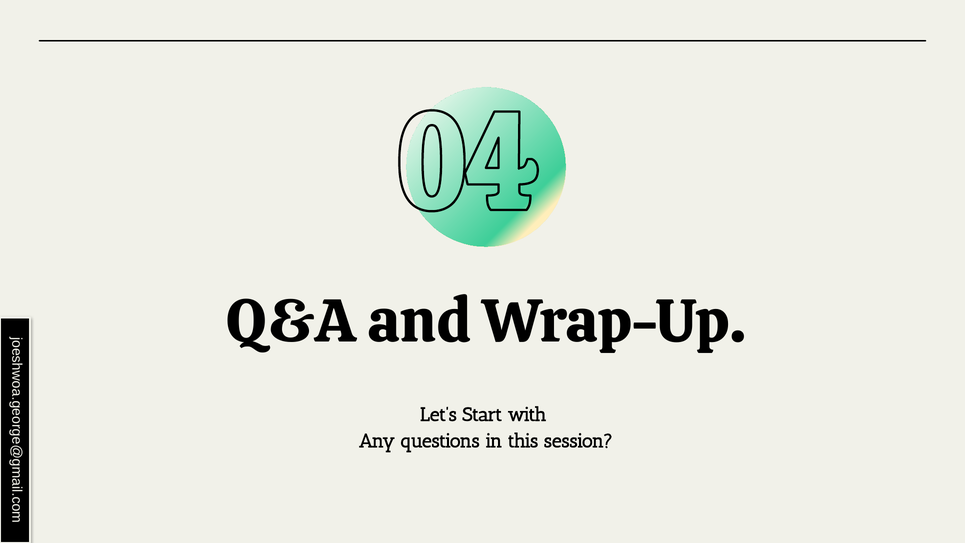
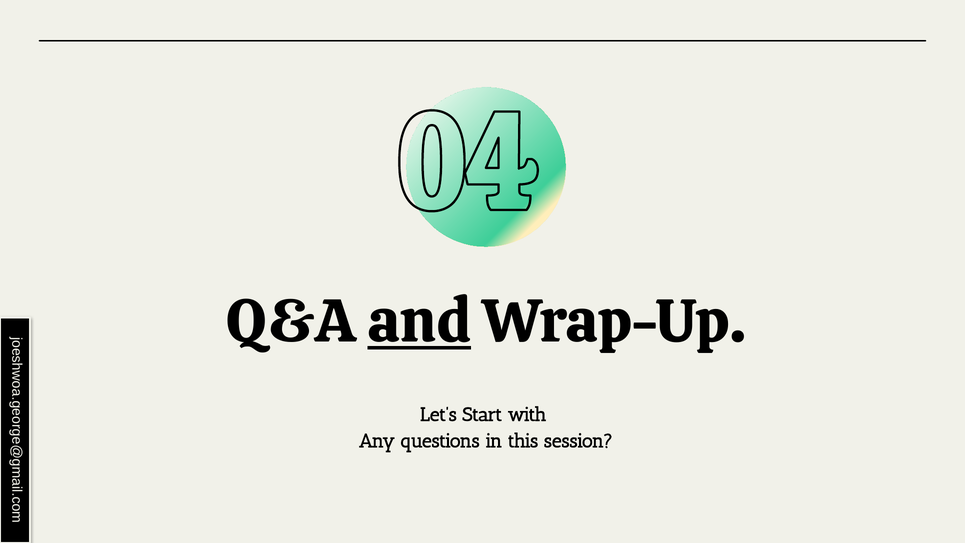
and underline: none -> present (419, 322)
